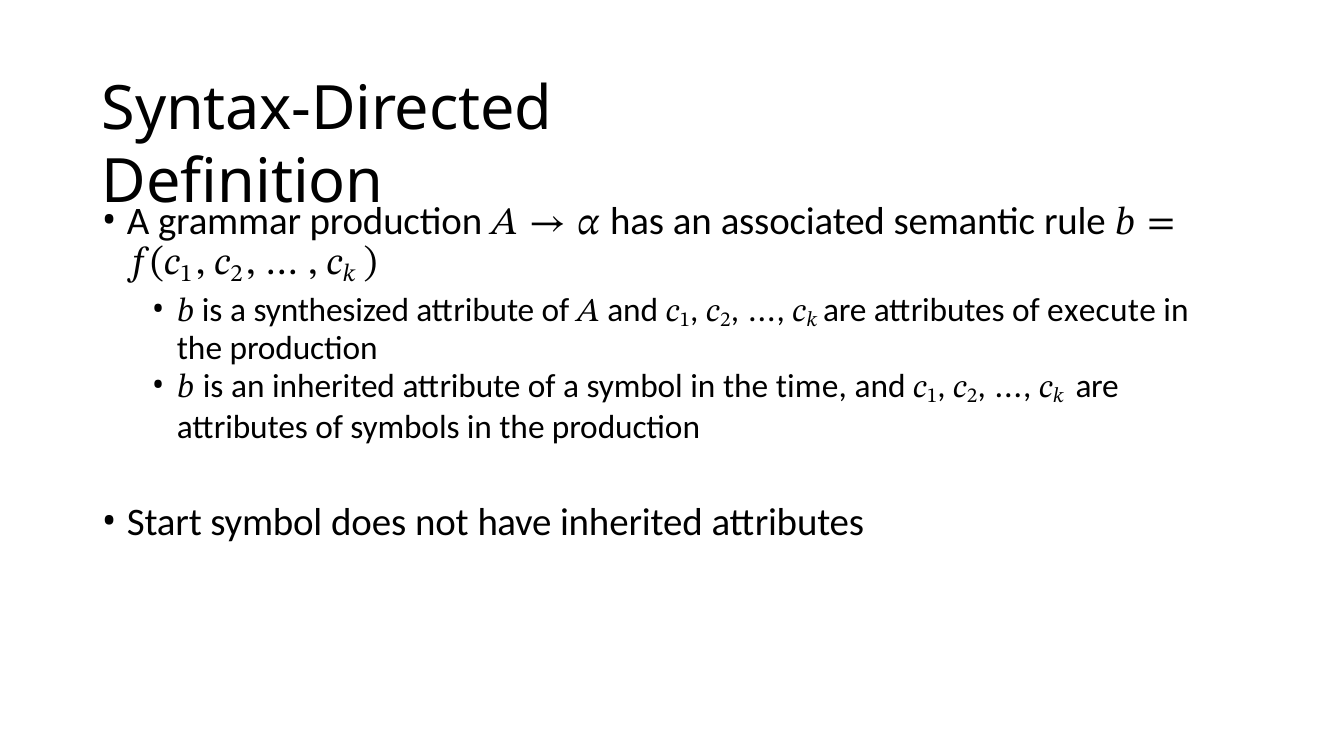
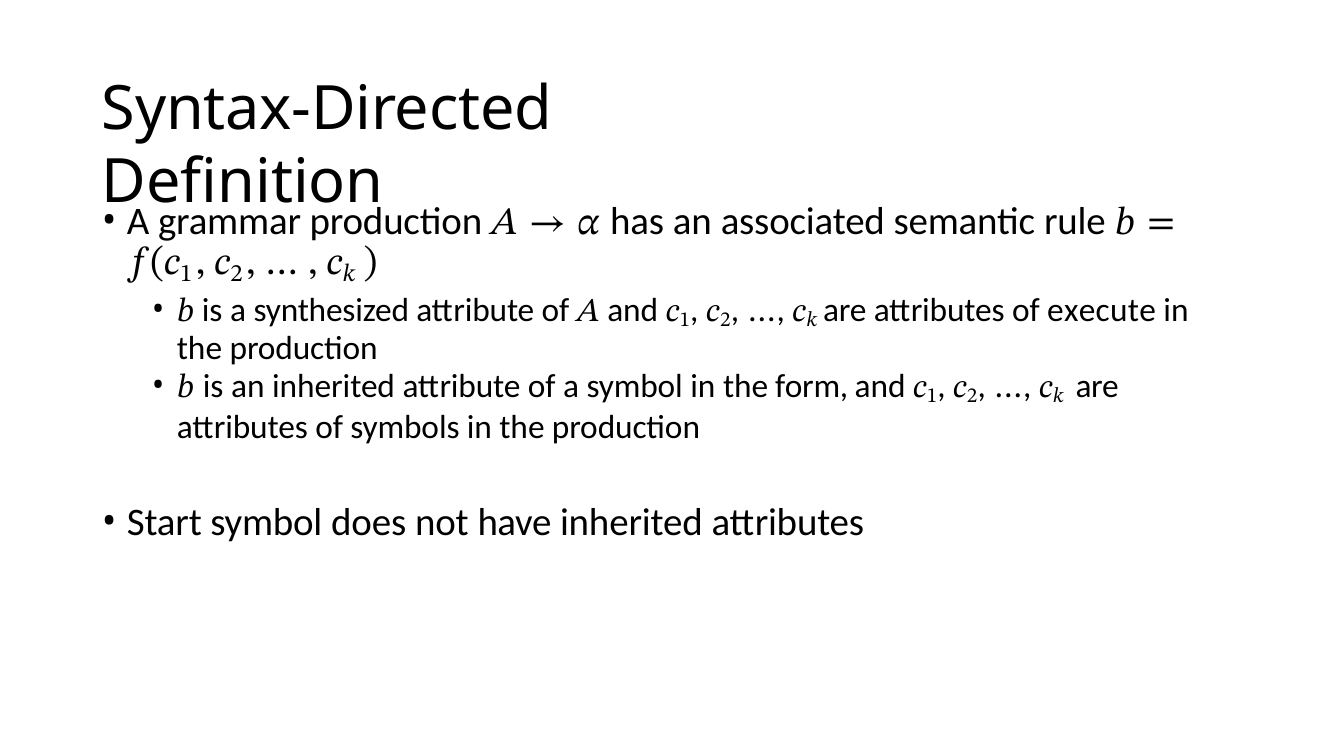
time: time -> form (812, 386)
